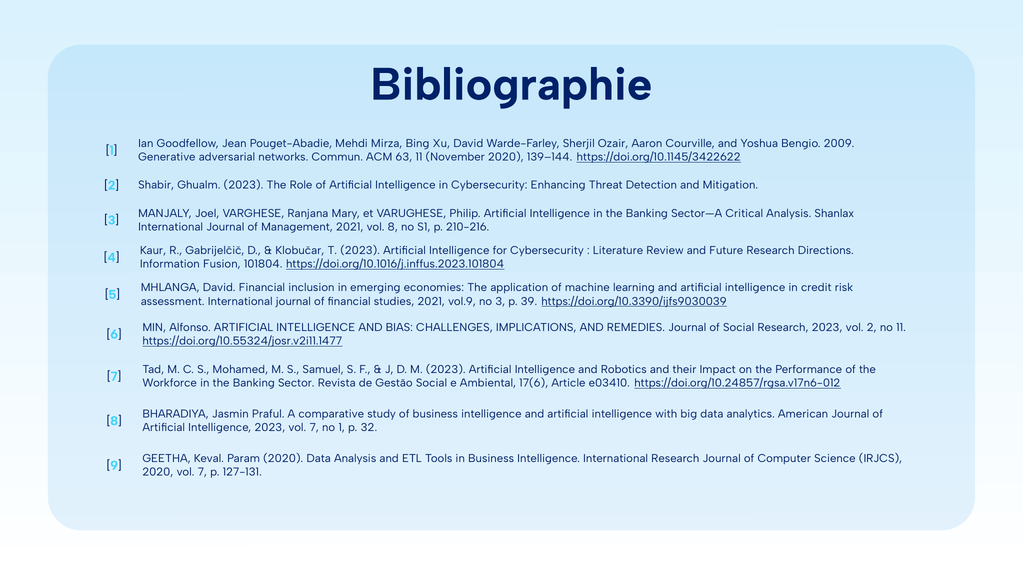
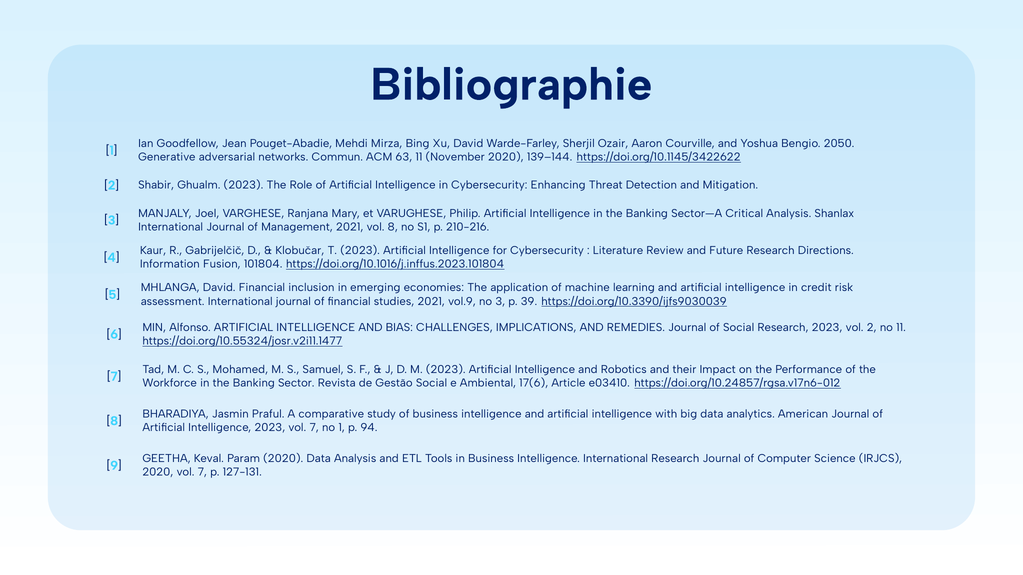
2009: 2009 -> 2050 (839, 144)
32: 32 -> 94 (369, 428)
